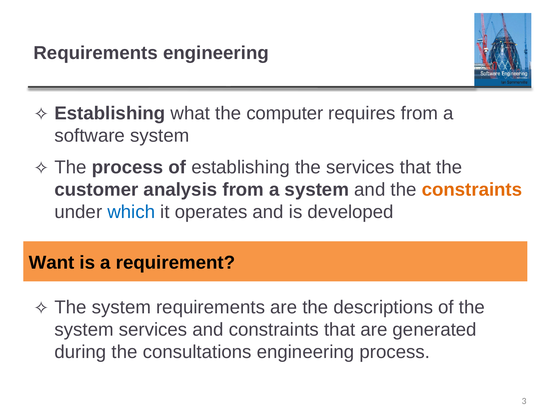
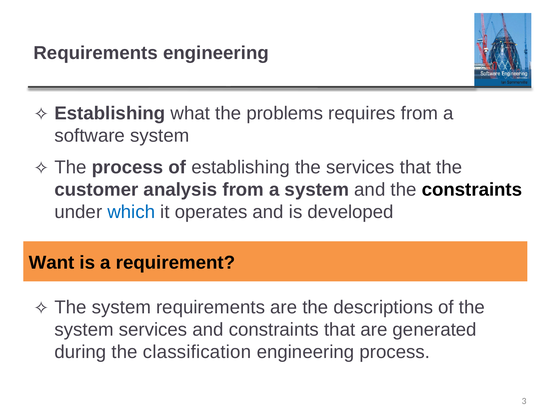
computer: computer -> problems (285, 113)
constraints colour: orange -> black (472, 190)
consultations: consultations -> classification (197, 352)
